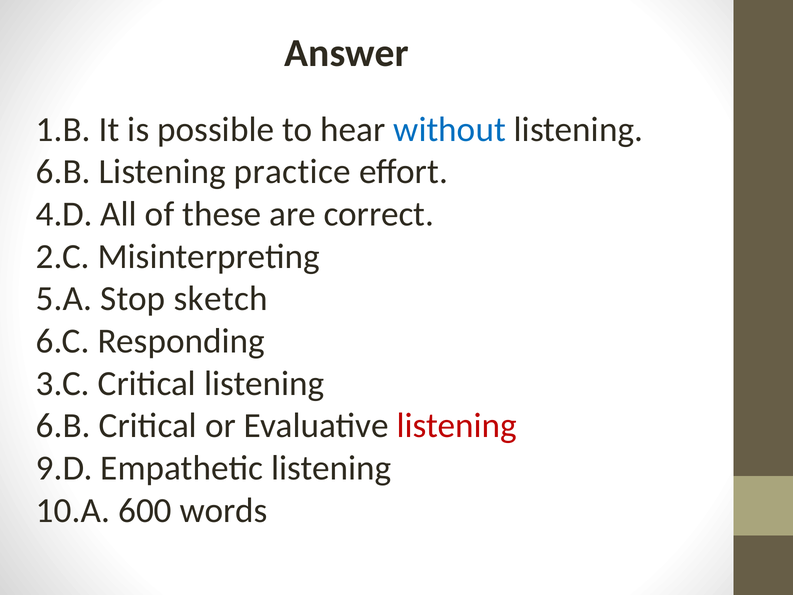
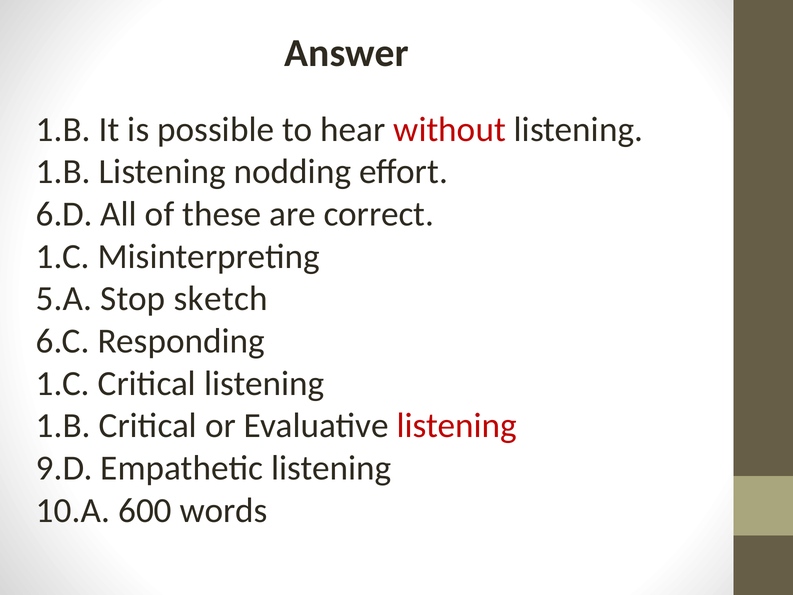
without colour: blue -> red (450, 129)
6.B: 6.B -> 1.B (63, 172)
practice: practice -> nodding (292, 172)
4.D: 4.D -> 6.D (64, 214)
2.C: 2.C -> 1.C (63, 256)
3.C: 3.C -> 1.C (63, 383)
6.B: 6.B -> 1.B (63, 426)
